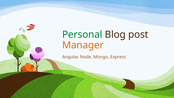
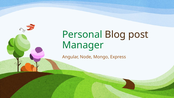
Manager colour: orange -> green (83, 45)
